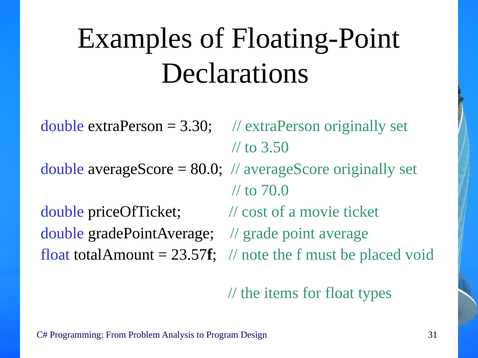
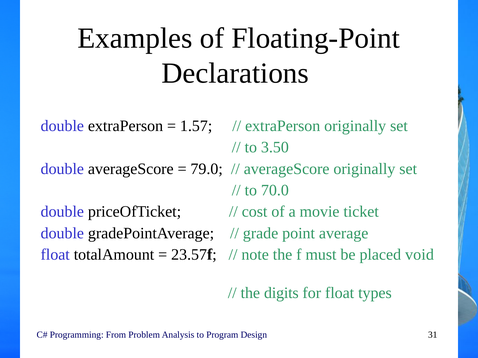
3.30: 3.30 -> 1.57 (196, 126)
80.0: 80.0 -> 79.0 (207, 169)
items: items -> digits (281, 293)
